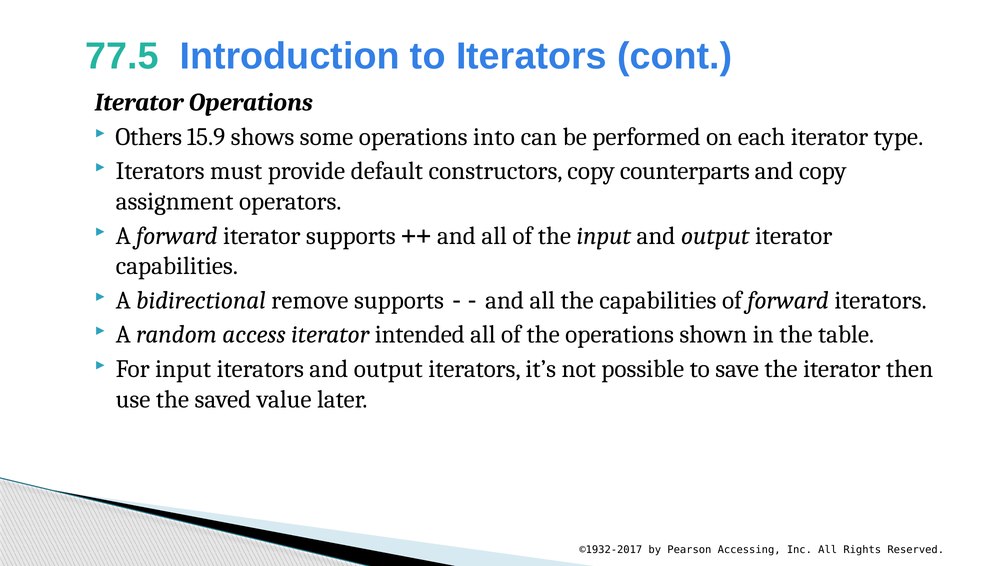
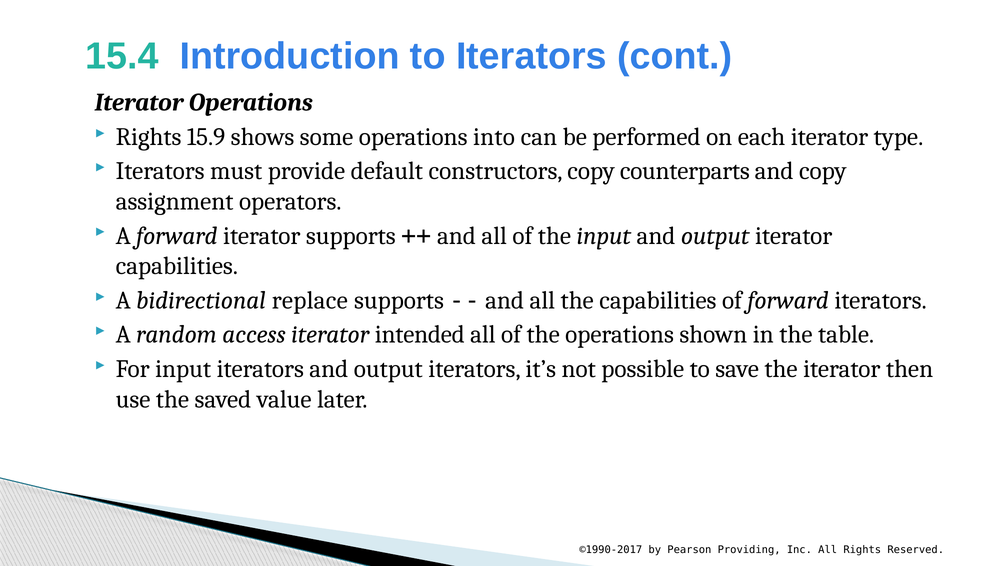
77.5: 77.5 -> 15.4 (122, 56)
Others: Others -> Rights (149, 137)
remove: remove -> replace (310, 300)
©1932-2017: ©1932-2017 -> ©1990-2017 (611, 550)
Accessing: Accessing -> Providing (749, 550)
